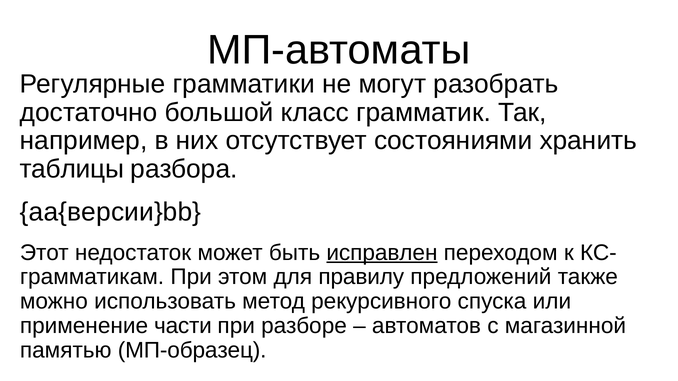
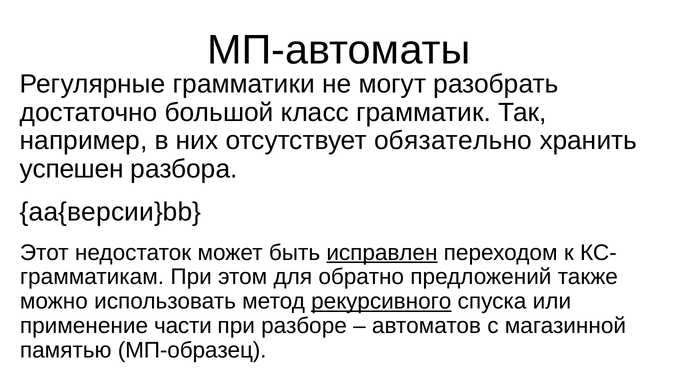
состояниями: состояниями -> обязательно (453, 141)
таблицы: таблицы -> успешен (72, 169)
правилу: правилу -> обратно (361, 277)
рекурсивного underline: none -> present (381, 302)
